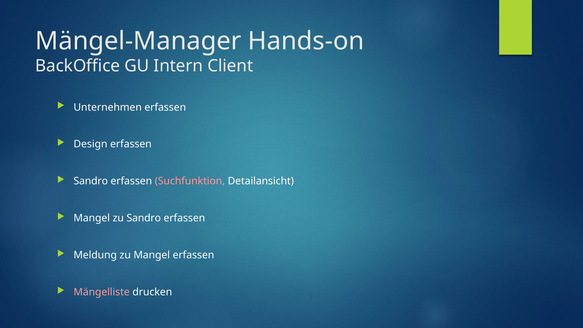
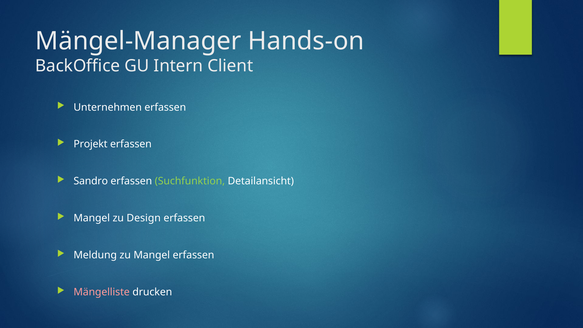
Design: Design -> Projekt (91, 144)
Suchfunktion colour: pink -> light green (190, 181)
zu Sandro: Sandro -> Design (144, 218)
